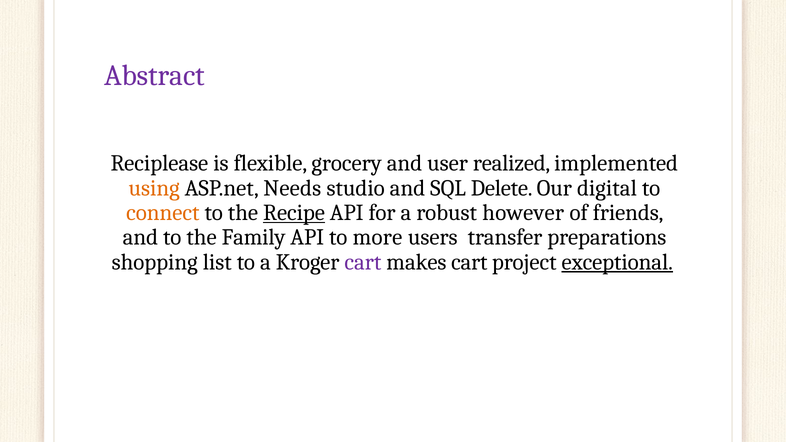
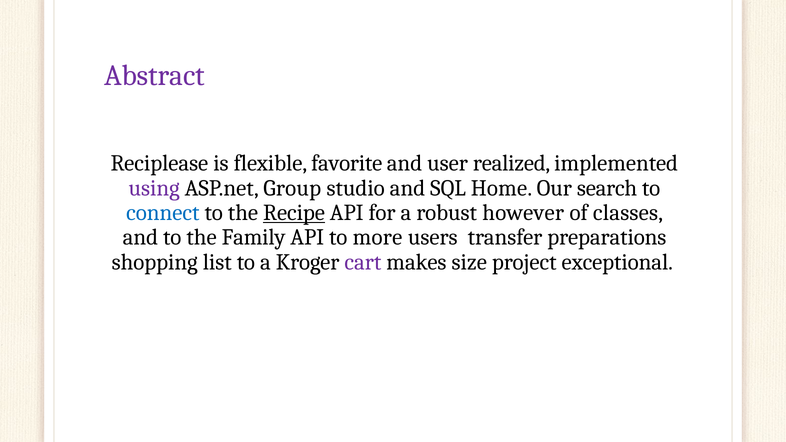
grocery: grocery -> favorite (347, 163)
using colour: orange -> purple (154, 188)
Needs: Needs -> Group (292, 188)
Delete: Delete -> Home (501, 188)
digital: digital -> search (607, 188)
connect colour: orange -> blue (163, 213)
friends: friends -> classes (628, 213)
makes cart: cart -> size (469, 262)
exceptional underline: present -> none (617, 262)
